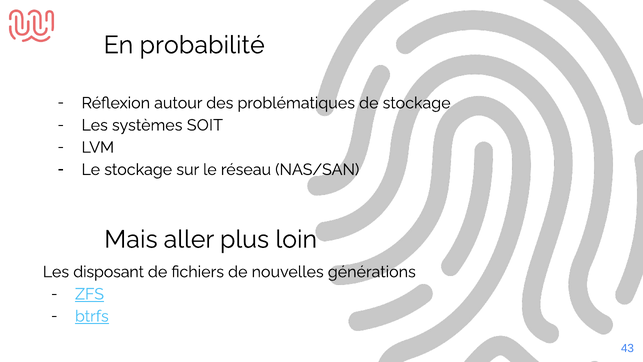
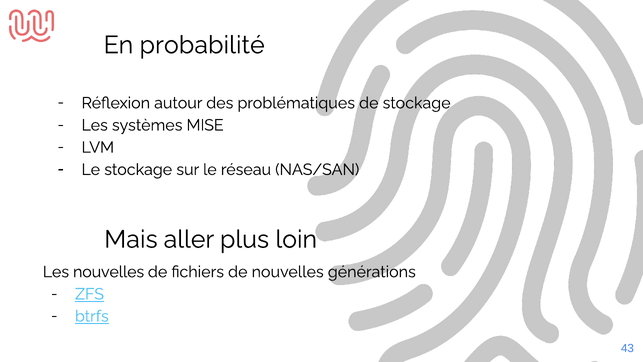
SOIT: SOIT -> MISE (205, 125)
Les disposant: disposant -> nouvelles (109, 272)
